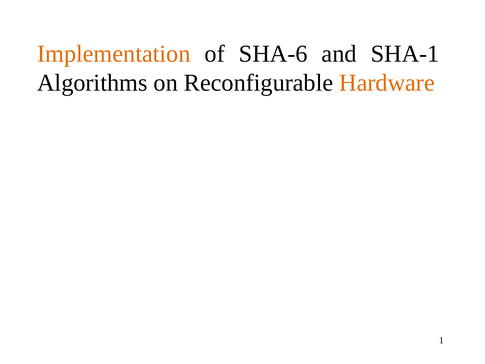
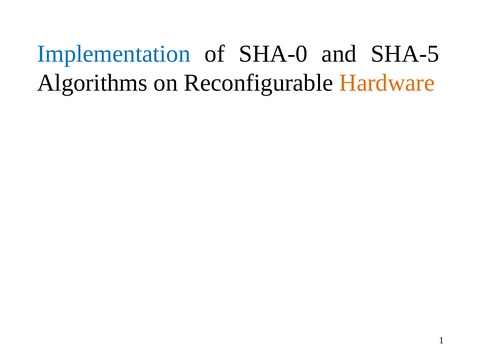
Implementation colour: orange -> blue (114, 54)
SHA-6: SHA-6 -> SHA-0 (273, 54)
SHA-1: SHA-1 -> SHA-5 (405, 54)
